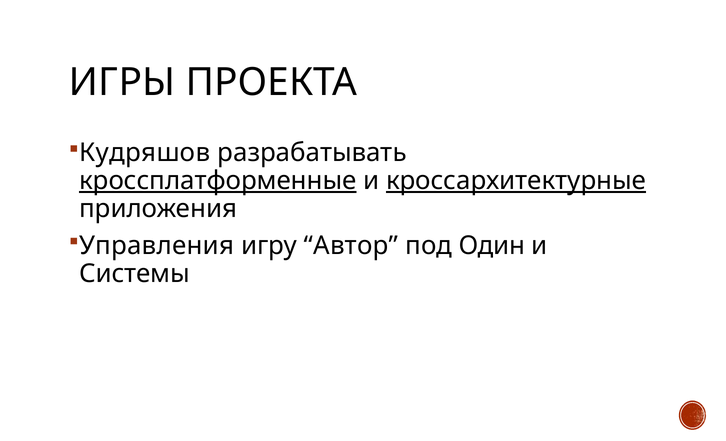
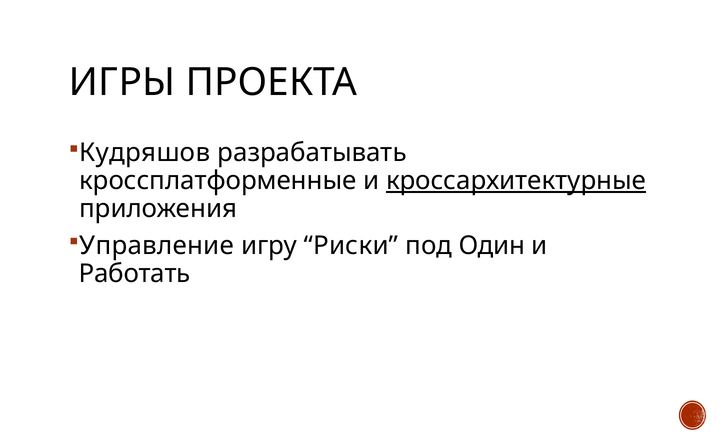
кроссплатформенные underline: present -> none (218, 181)
Управления: Управления -> Управление (157, 245)
Автор: Автор -> Риски (351, 245)
Системы: Системы -> Работать (135, 273)
